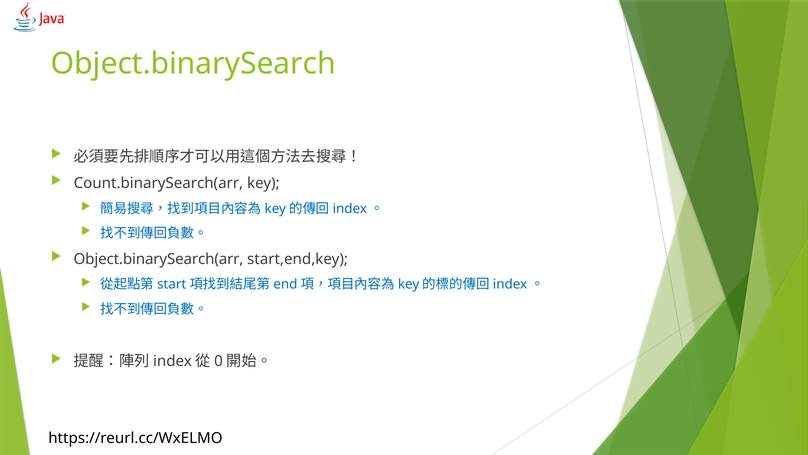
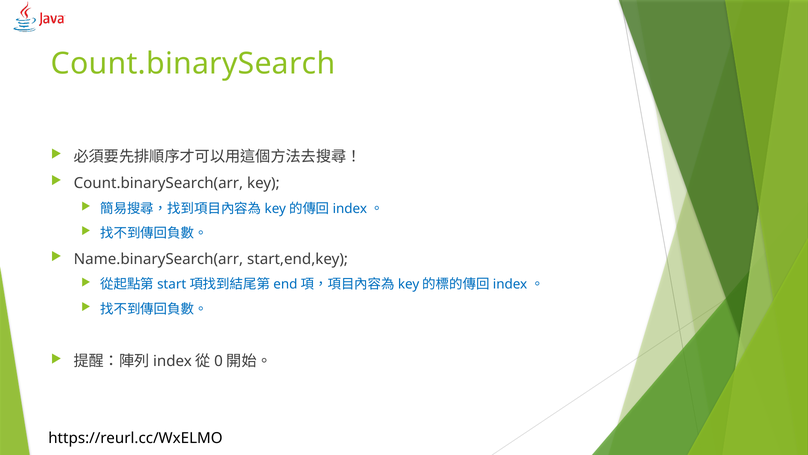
Object.binarySearch: Object.binarySearch -> Count.binarySearch (193, 64)
Object.binarySearch(arr: Object.binarySearch(arr -> Name.binarySearch(arr (158, 259)
